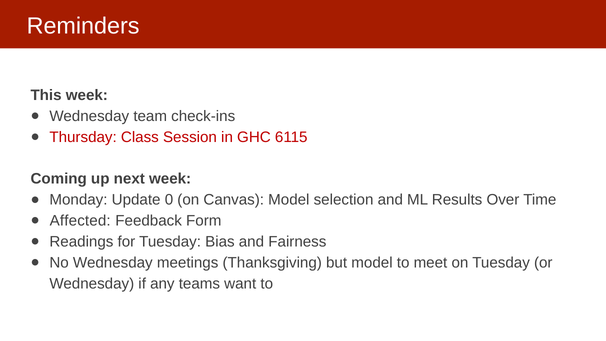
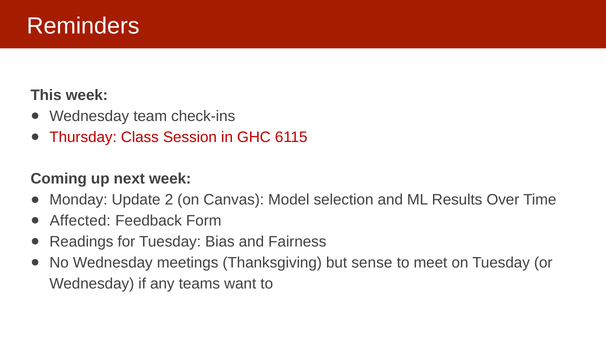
0: 0 -> 2 (169, 200)
but model: model -> sense (372, 263)
